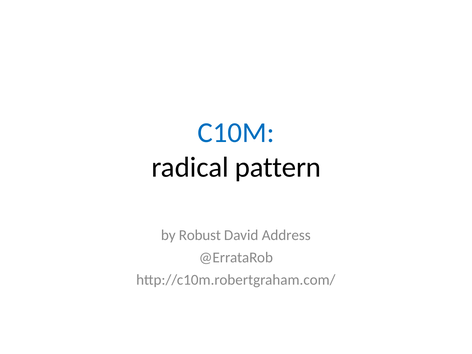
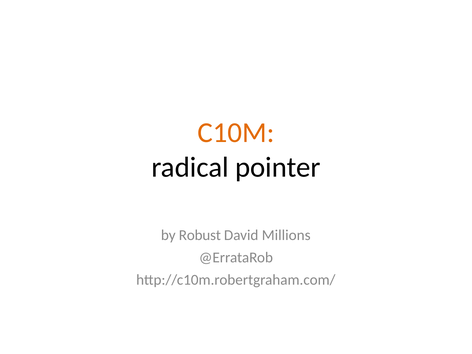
C10M colour: blue -> orange (236, 133)
pattern: pattern -> pointer (278, 167)
Address: Address -> Millions (286, 235)
